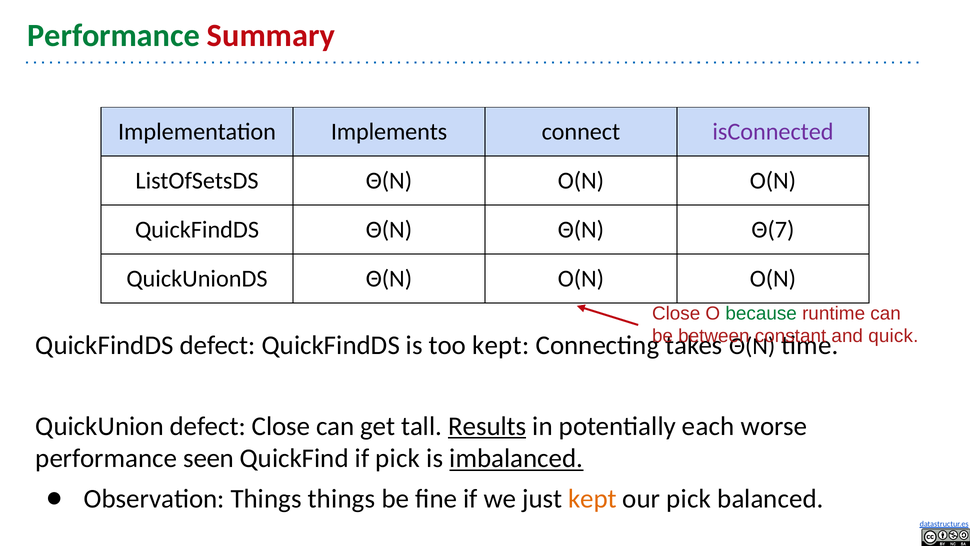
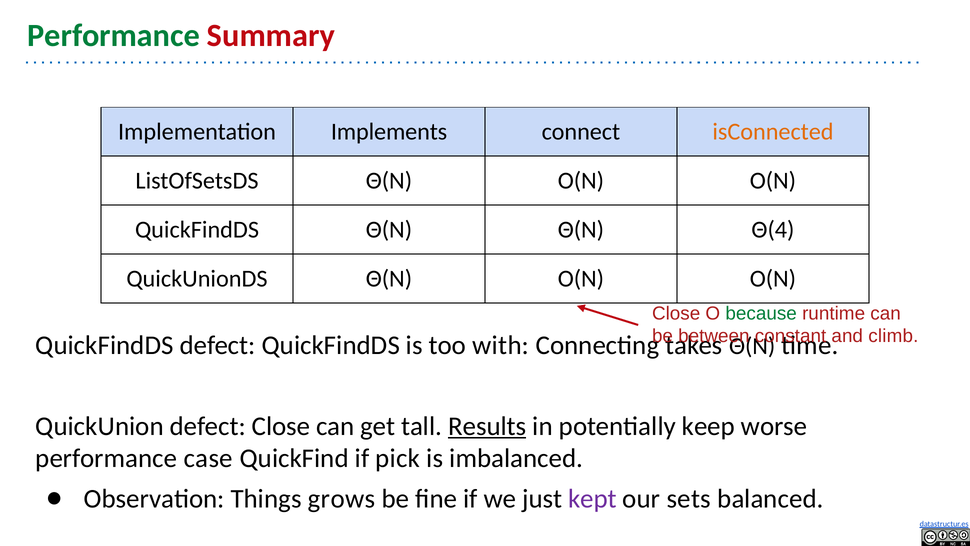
isConnected colour: purple -> orange (773, 132)
Θ(7: Θ(7 -> Θ(4 (773, 230)
quick: quick -> climb (893, 336)
too kept: kept -> with (501, 345)
each: each -> keep (708, 426)
seen: seen -> case (208, 458)
imbalanced underline: present -> none (516, 458)
Things things: things -> grows (342, 499)
kept colour: orange -> purple (592, 499)
our pick: pick -> sets (689, 499)
